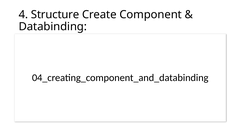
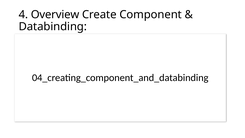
Structure: Structure -> Overview (55, 15)
